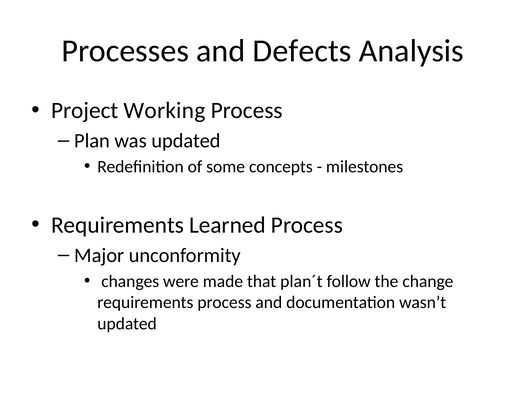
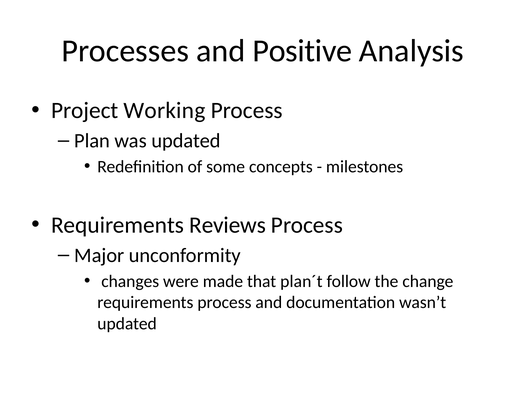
Defects: Defects -> Positive (302, 51)
Learned: Learned -> Reviews (228, 225)
